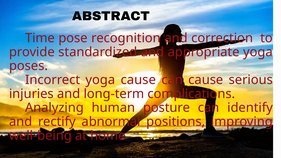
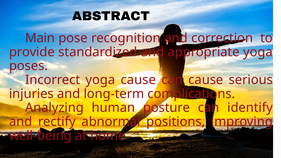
Time: Time -> Main (40, 38)
